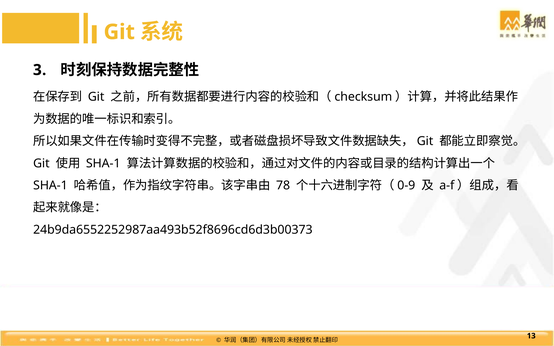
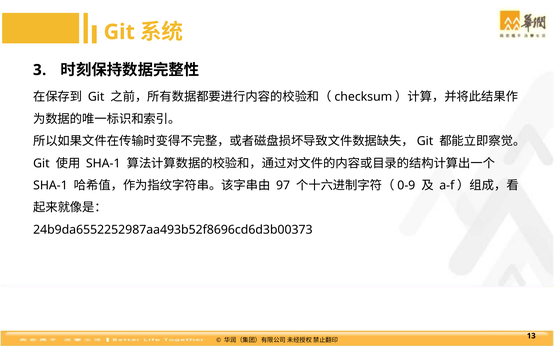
78: 78 -> 97 (283, 186)
